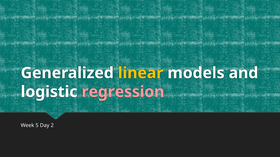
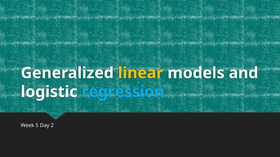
regression colour: pink -> light blue (123, 92)
